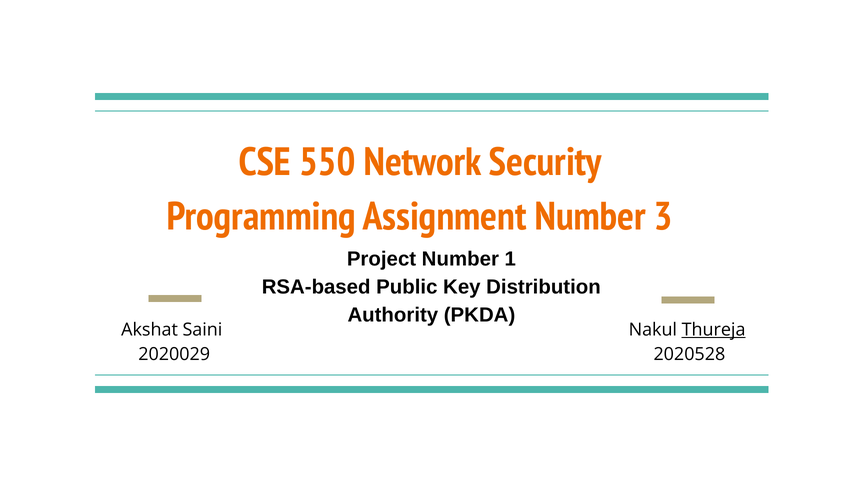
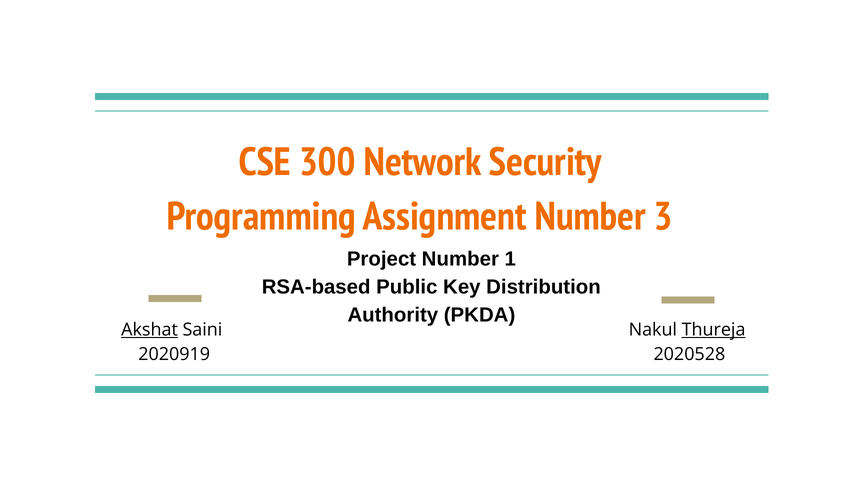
550: 550 -> 300 (327, 162)
Akshat underline: none -> present (150, 329)
2020029: 2020029 -> 2020919 (174, 354)
